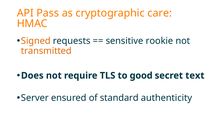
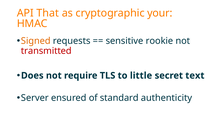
Pass: Pass -> That (48, 13)
care: care -> your (160, 13)
transmitted colour: orange -> red (46, 51)
good: good -> little (141, 75)
